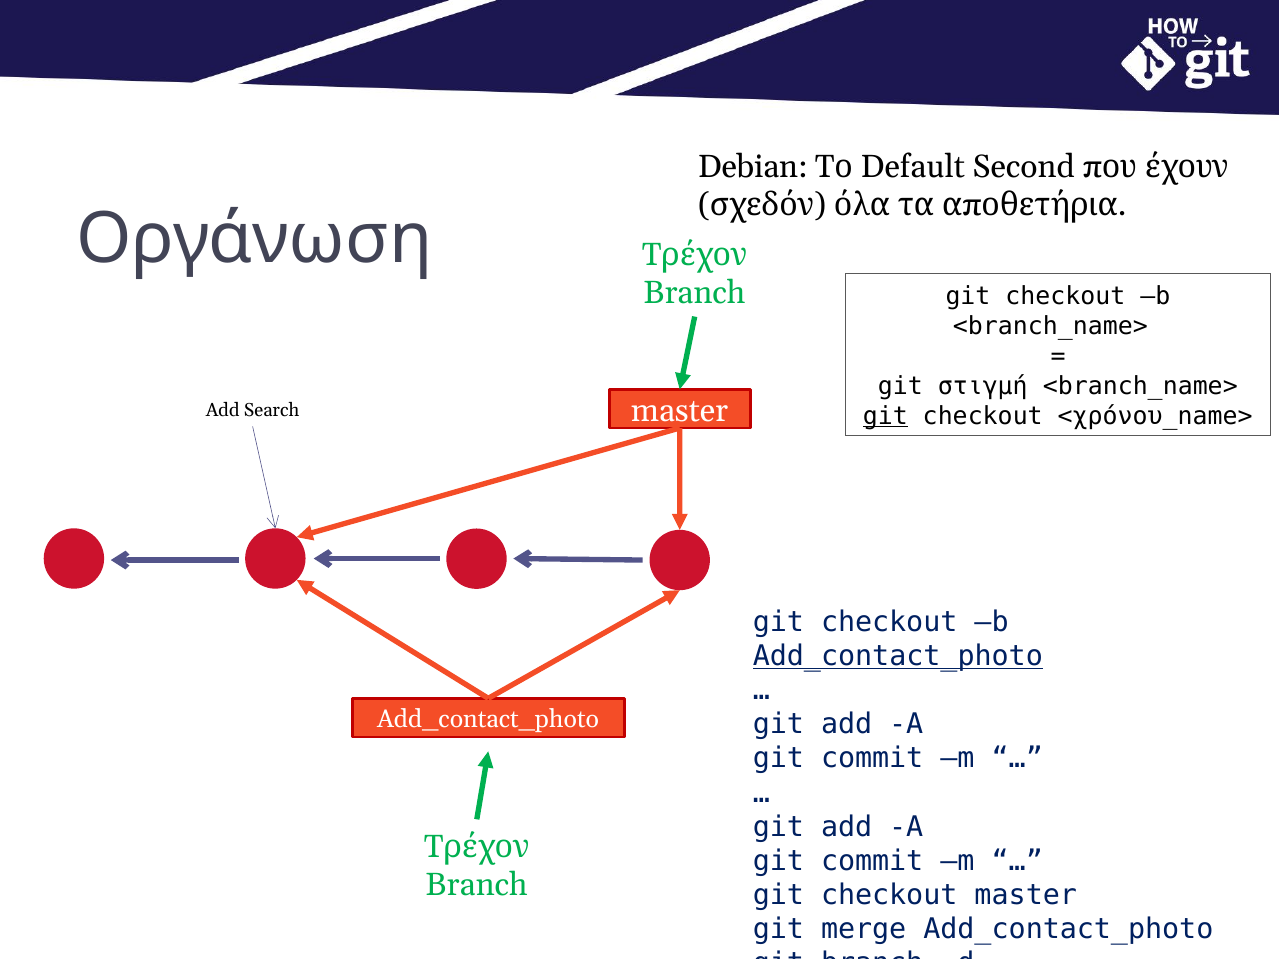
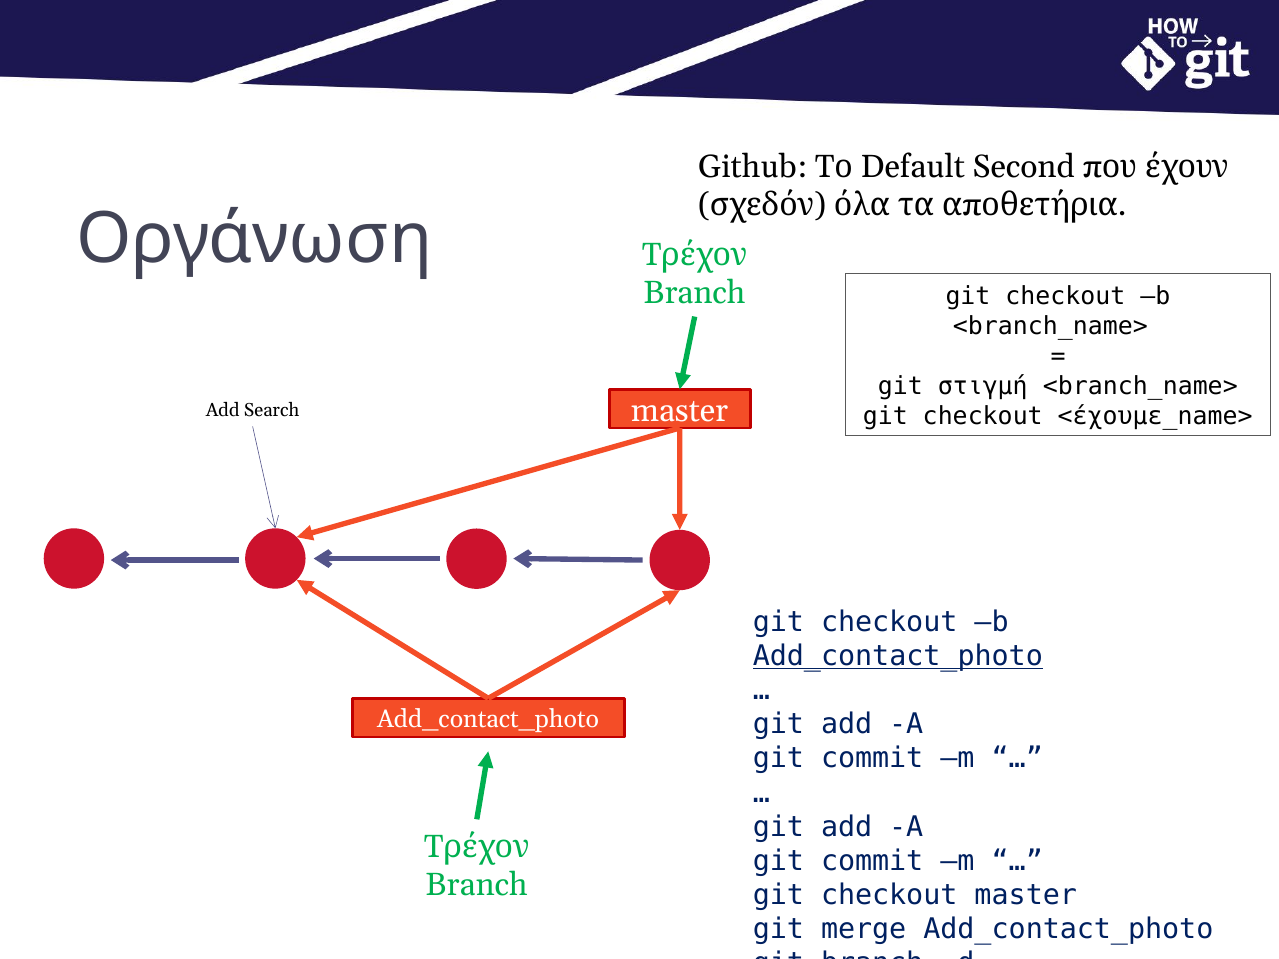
Debian: Debian -> Github (753, 167)
git underline: present -> none (885, 416)
<χρόνου_name>: <χρόνου_name> -> <έχουμε_name> (1155, 416)
